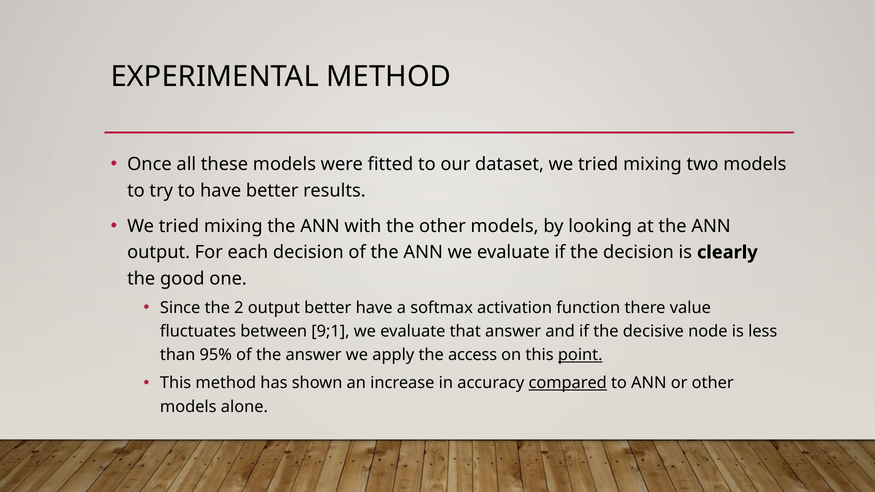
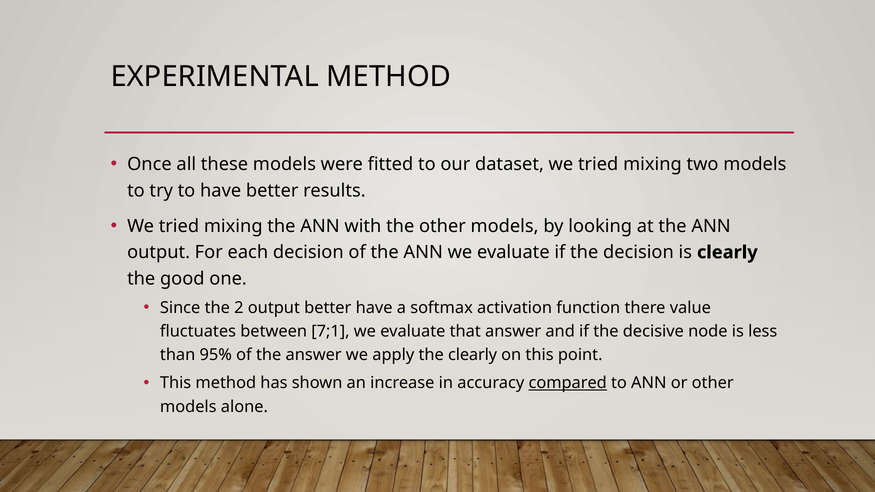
9;1: 9;1 -> 7;1 (330, 331)
the access: access -> clearly (473, 355)
point underline: present -> none (580, 355)
